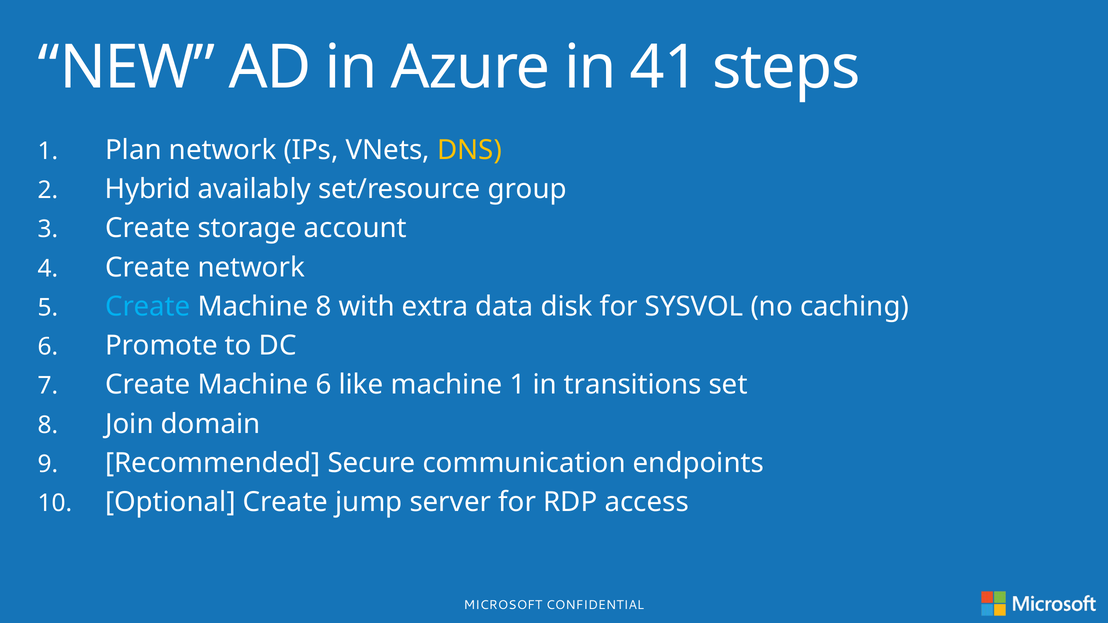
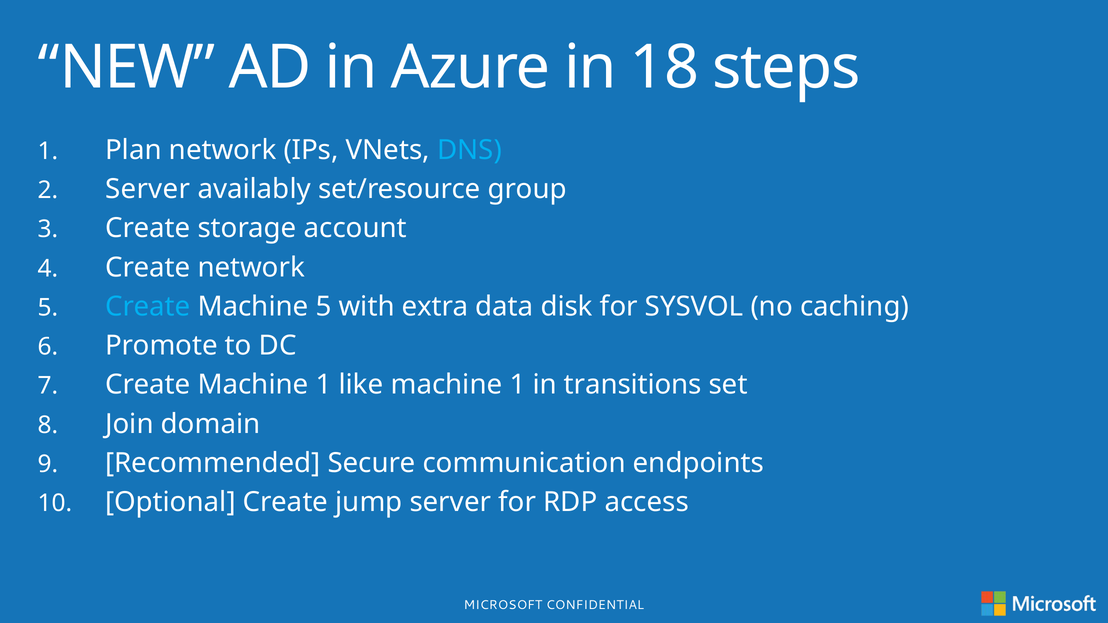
41: 41 -> 18 (665, 67)
DNS colour: yellow -> light blue (469, 150)
2 Hybrid: Hybrid -> Server (148, 189)
Machine 8: 8 -> 5 (324, 307)
Create Machine 6: 6 -> 1 (324, 385)
